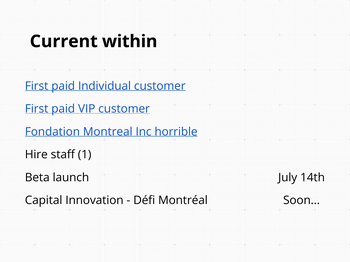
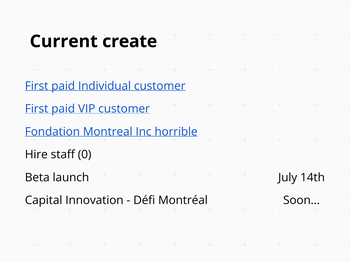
within: within -> create (130, 41)
1: 1 -> 0 (85, 155)
